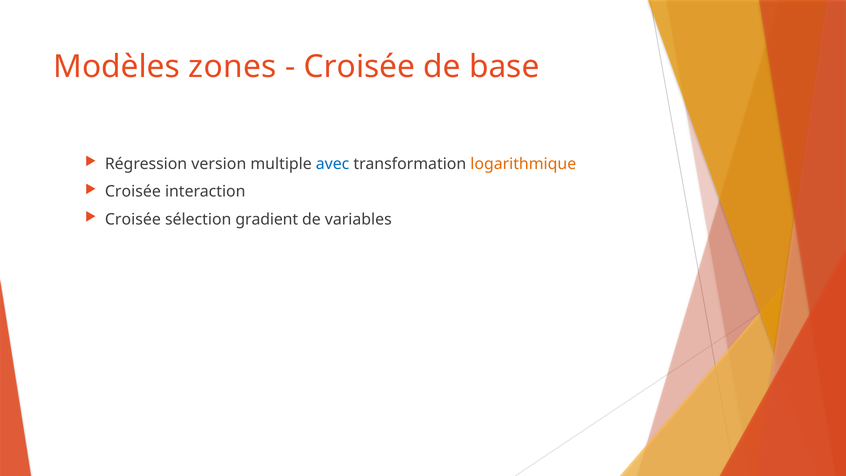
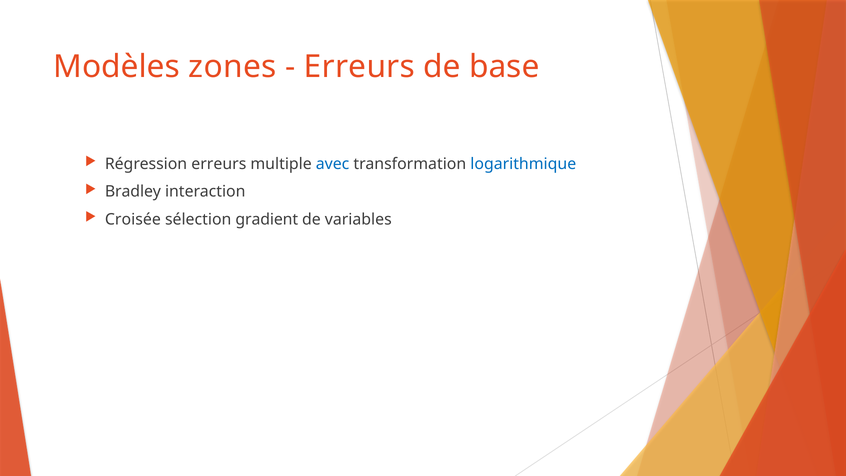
Croisée: Croisée -> Erreurs (359, 67)
Régression version: version -> erreurs (219, 164)
logarithmique colour: orange -> blue (523, 164)
Croisée: Croisée -> Bradley (133, 192)
